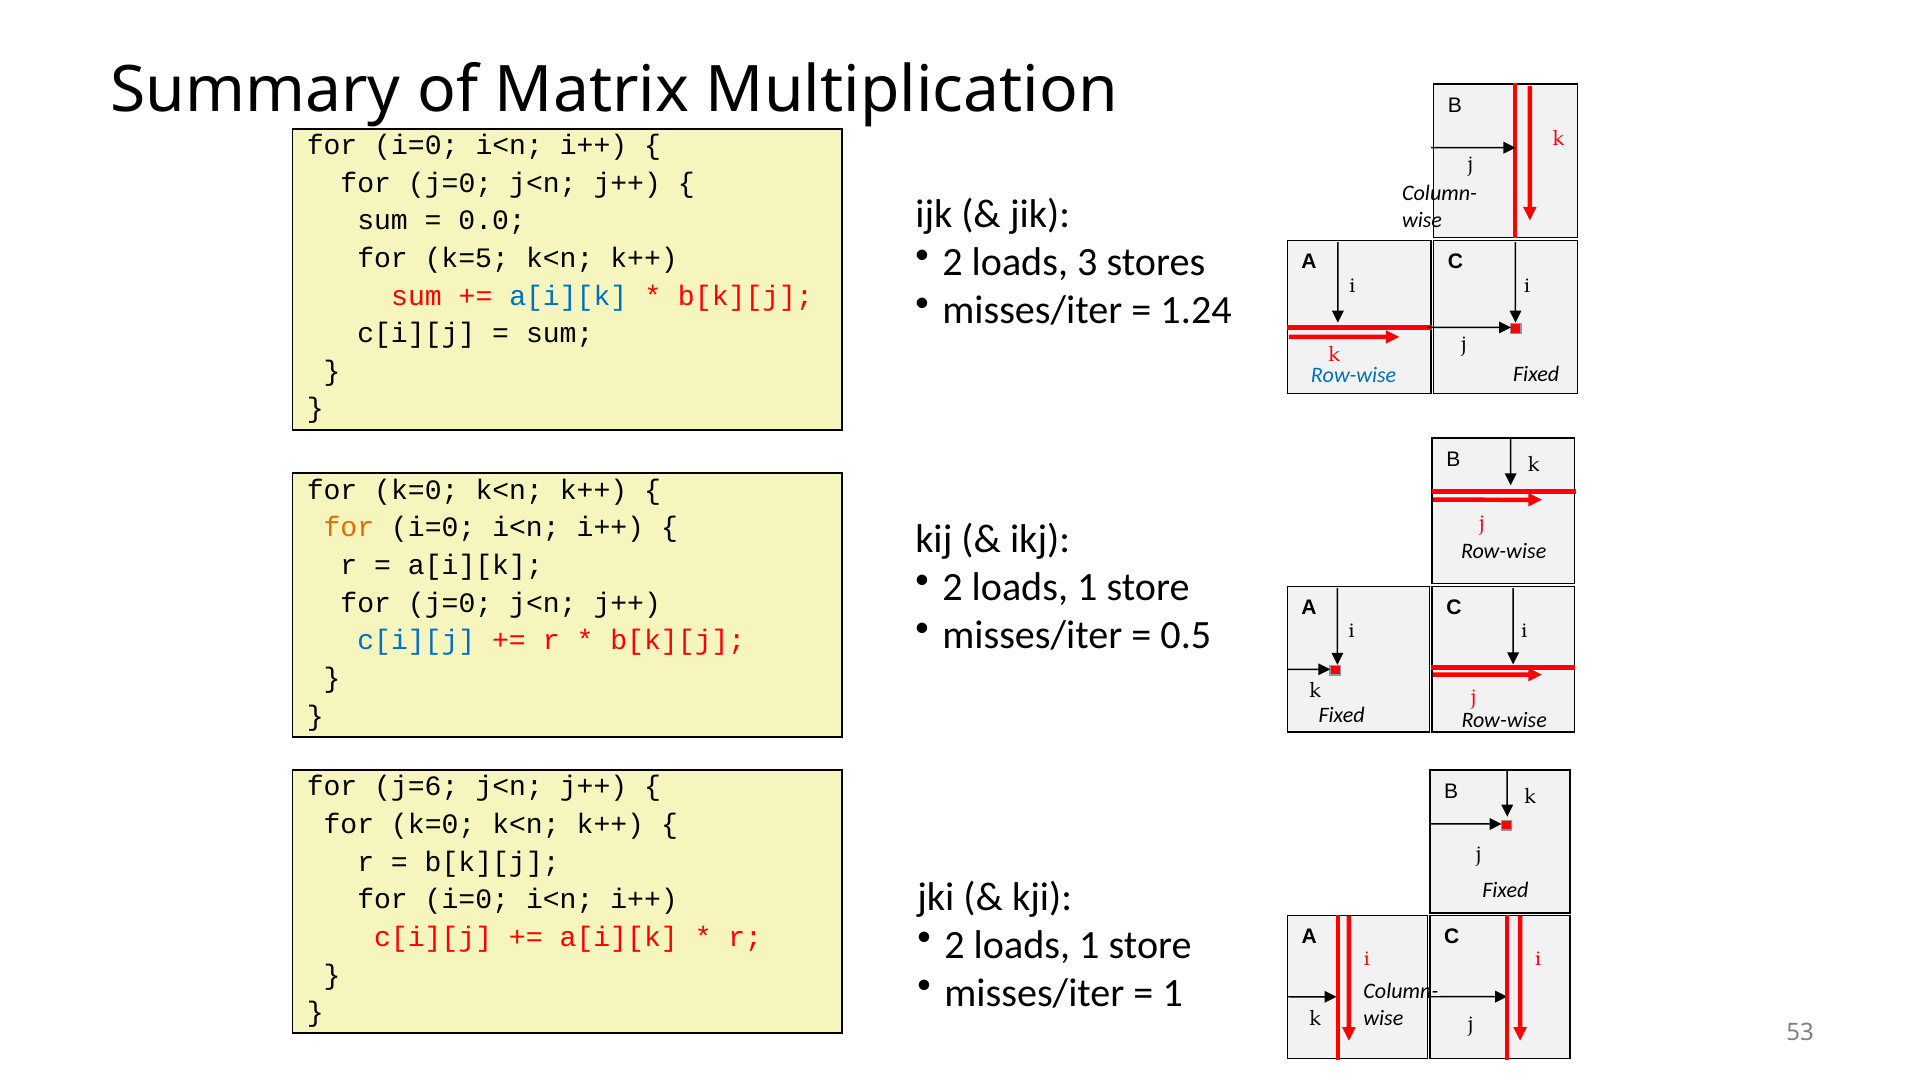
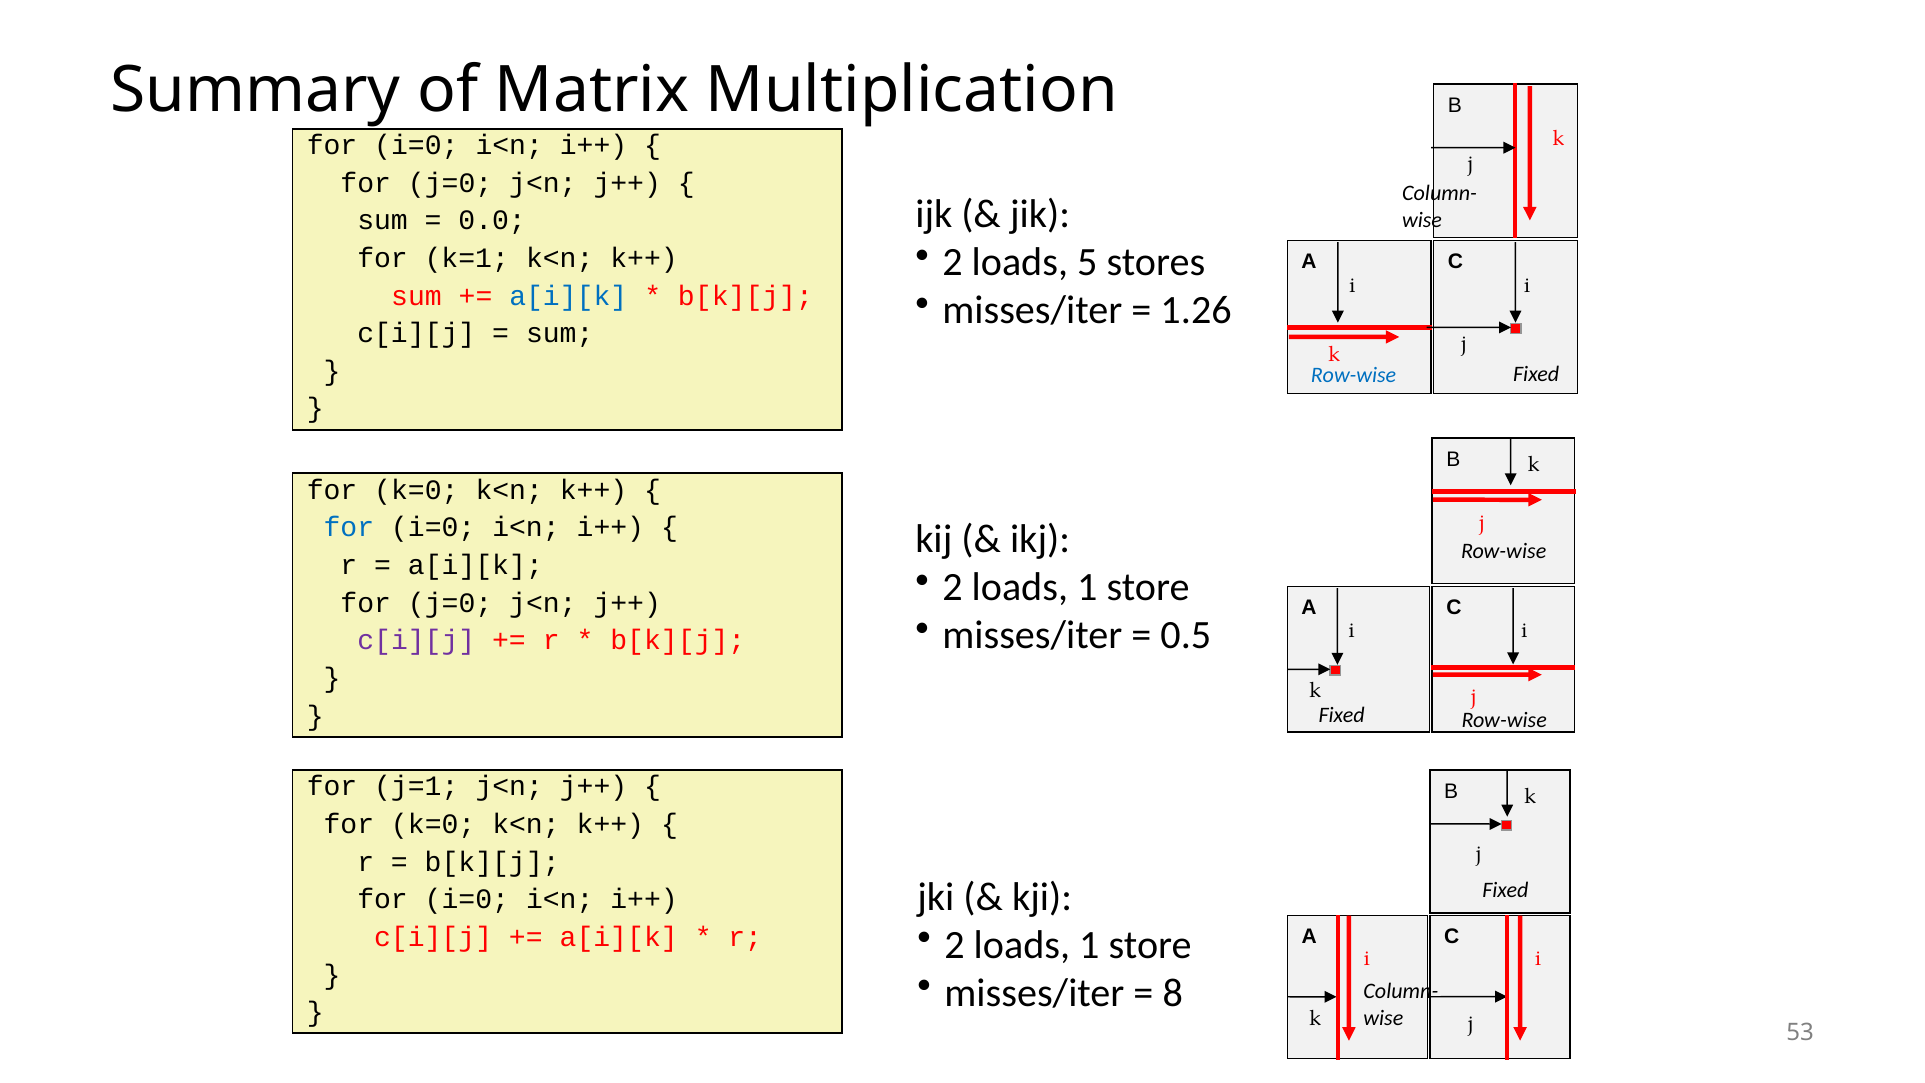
3: 3 -> 5 (1087, 262)
k=5: k=5 -> k=1 (467, 258)
1.24: 1.24 -> 1.26 (1196, 311)
for colour: orange -> blue (349, 528)
c[i][j colour: blue -> purple (416, 640)
j=6: j=6 -> j=1 (416, 786)
1: 1 -> 8 (1173, 993)
